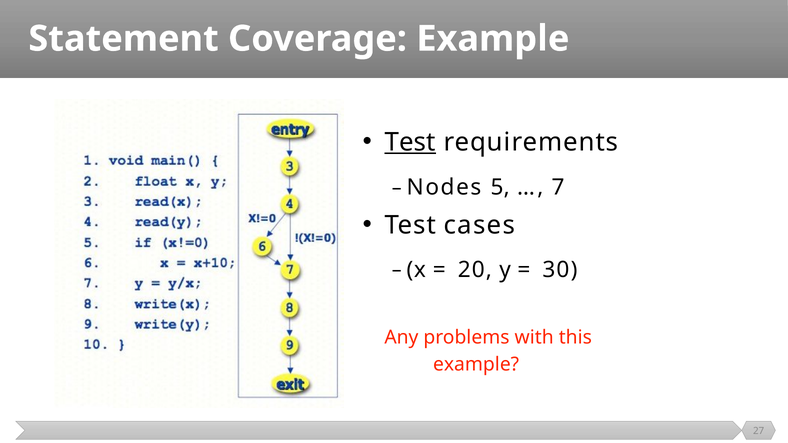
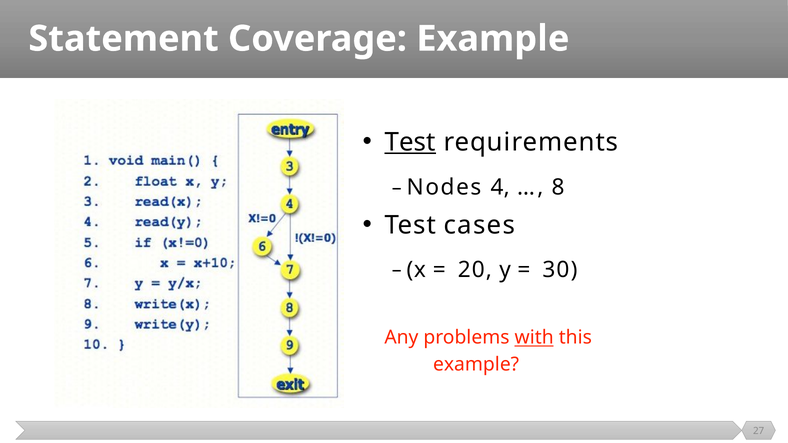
5: 5 -> 4 (500, 188)
7: 7 -> 8 (558, 188)
with underline: none -> present (534, 338)
